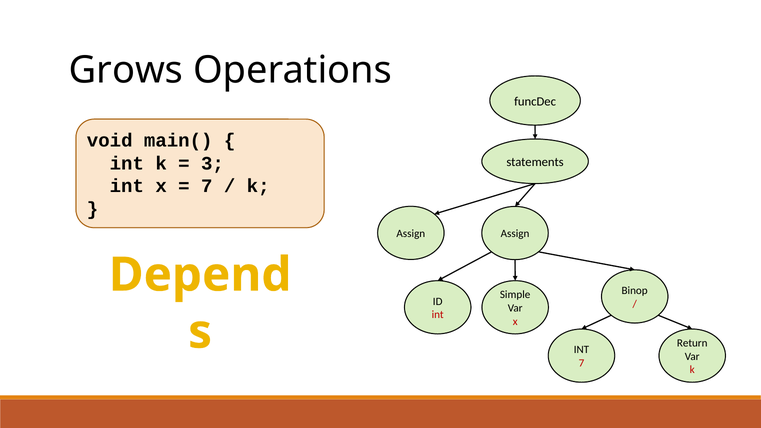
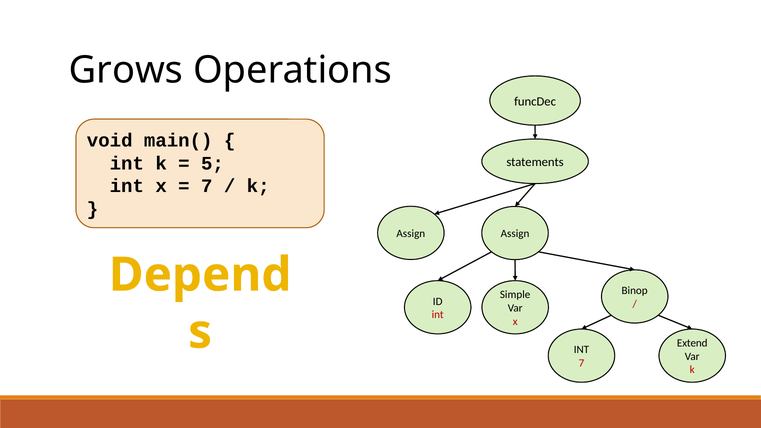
3: 3 -> 5 (212, 163)
Return: Return -> Extend (692, 343)
